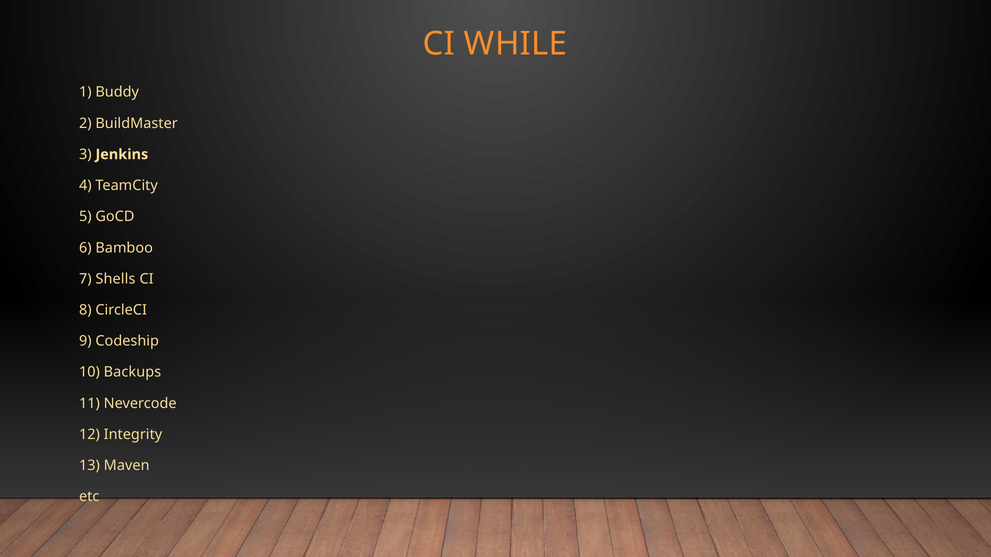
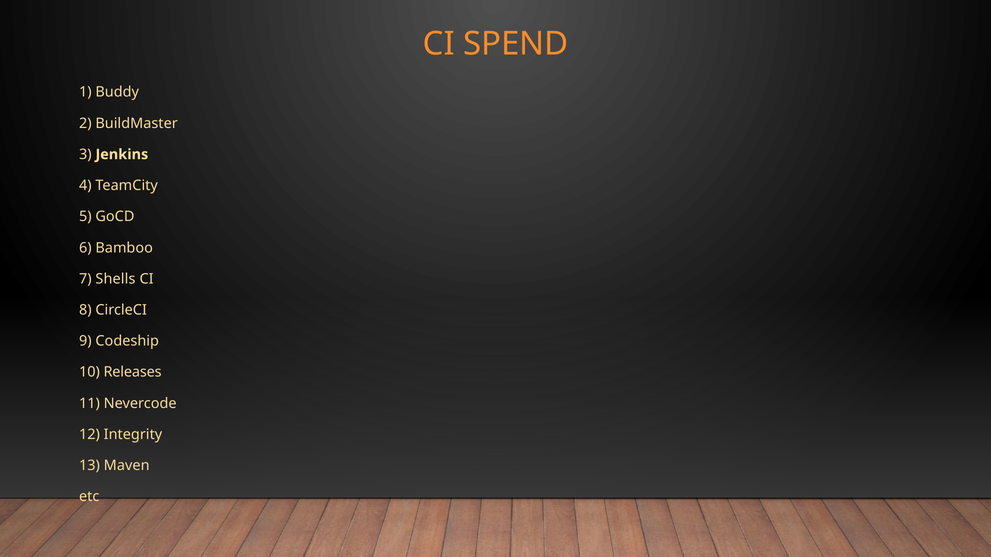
WHILE: WHILE -> SPEND (516, 44)
Backups: Backups -> Releases (133, 372)
